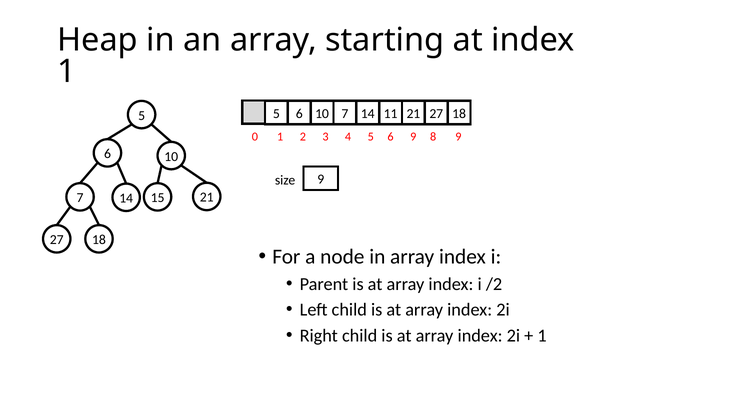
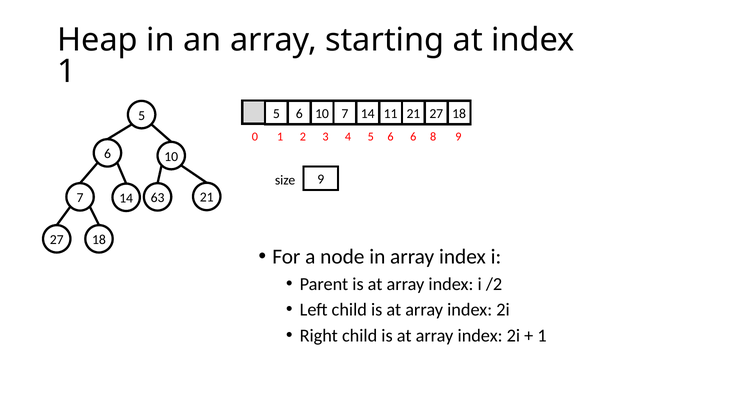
6 9: 9 -> 6 (413, 137)
15: 15 -> 63 (158, 198)
